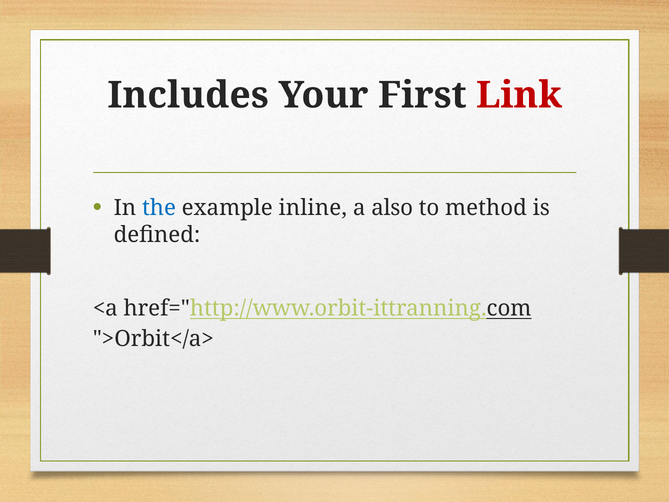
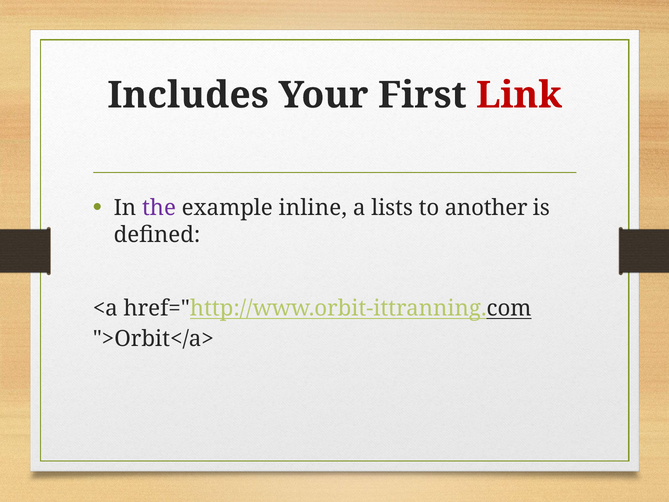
the colour: blue -> purple (159, 208)
also: also -> lists (392, 208)
method: method -> another (486, 208)
